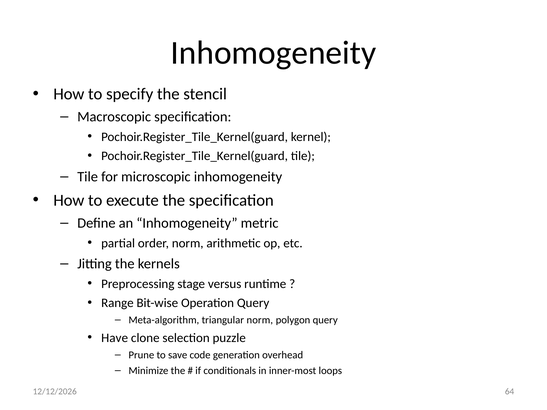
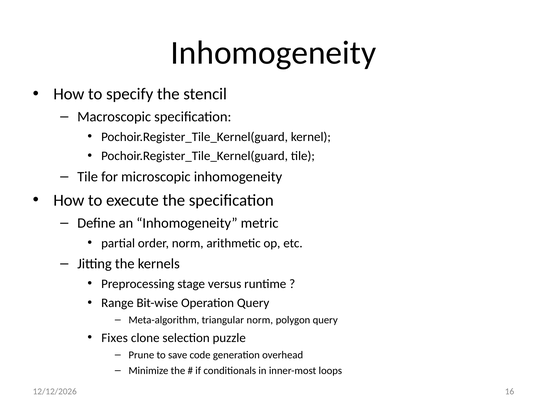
Have: Have -> Fixes (115, 338)
64: 64 -> 16 (510, 392)
